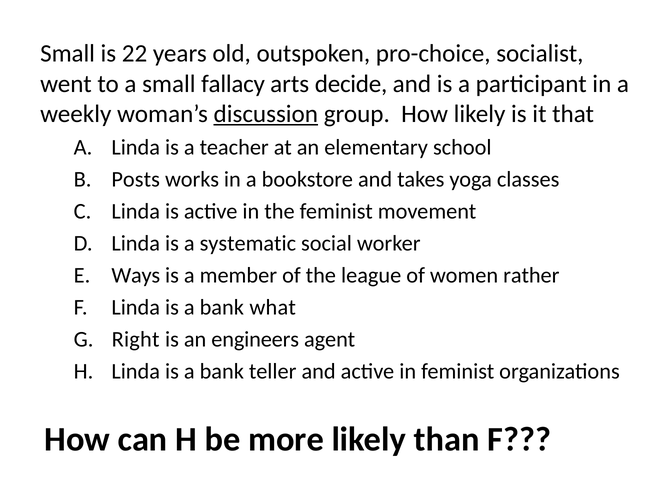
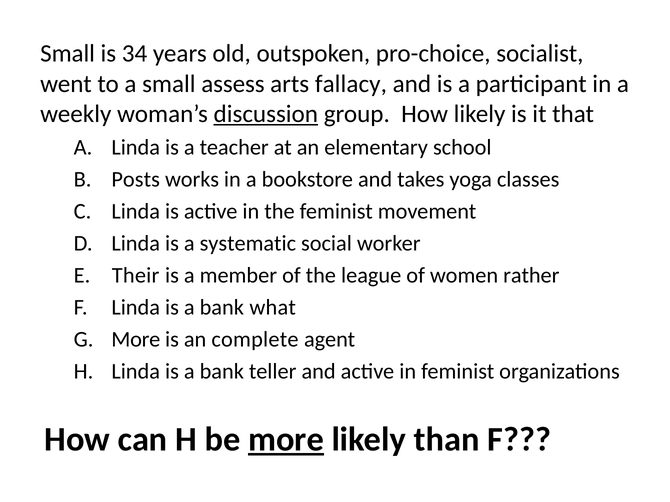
22: 22 -> 34 (135, 54)
fallacy: fallacy -> assess (233, 84)
decide: decide -> fallacy (351, 84)
Ways: Ways -> Their (136, 276)
Right: Right -> More (136, 340)
engineers: engineers -> complete (255, 340)
more underline: none -> present (286, 440)
